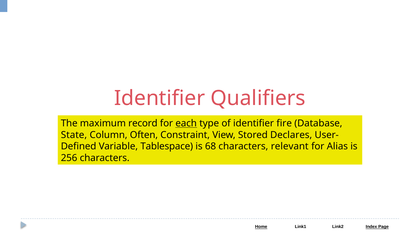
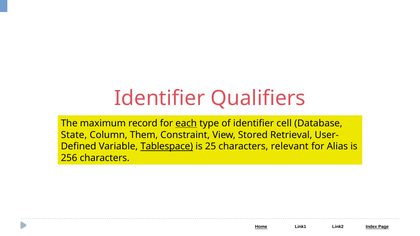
fire: fire -> cell (284, 123)
Often: Often -> Them (144, 135)
Declares: Declares -> Retrieval (291, 135)
Tablespace underline: none -> present (167, 147)
68: 68 -> 25 (211, 147)
